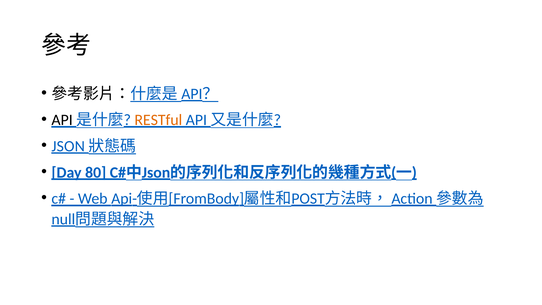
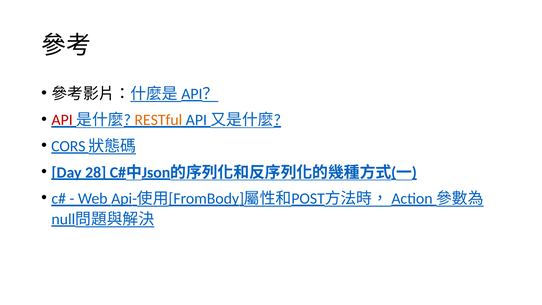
API colour: black -> red (62, 120)
JSON: JSON -> CORS (68, 146)
80: 80 -> 28 (96, 172)
